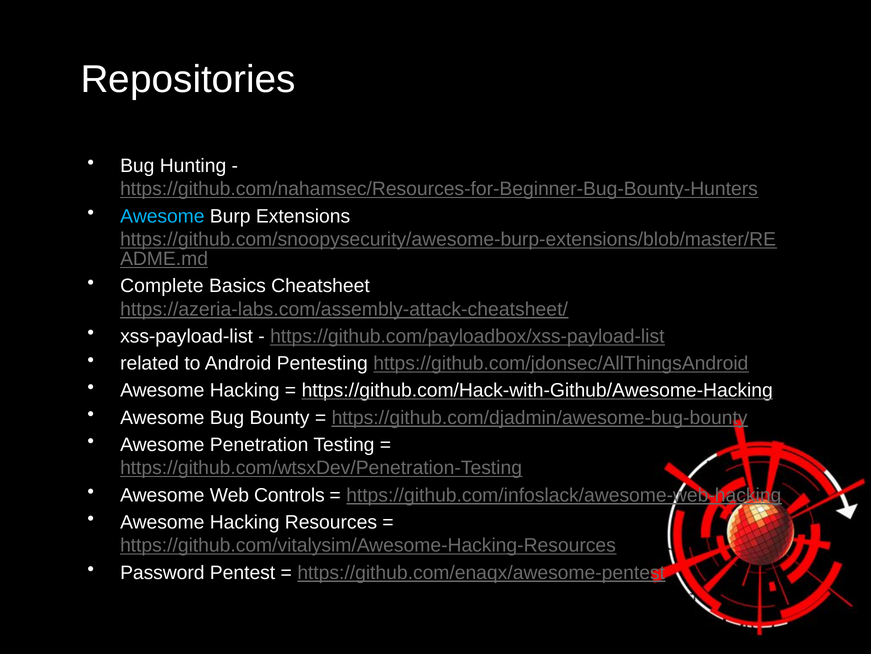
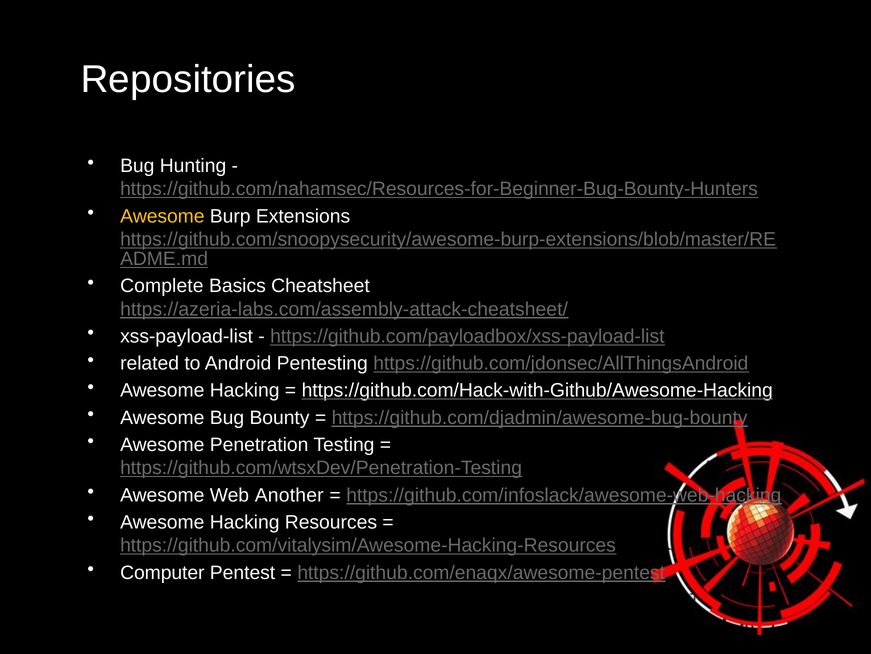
Awesome colour: light blue -> yellow (162, 216)
Controls: Controls -> Another (289, 495)
Password: Password -> Computer (162, 572)
